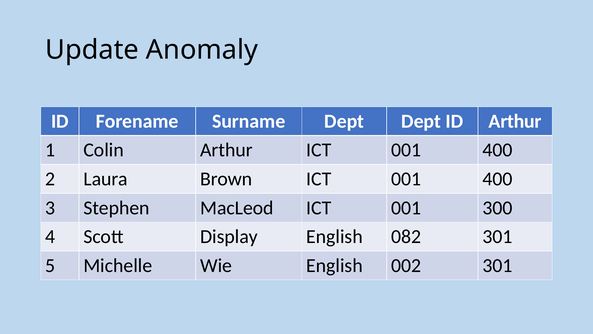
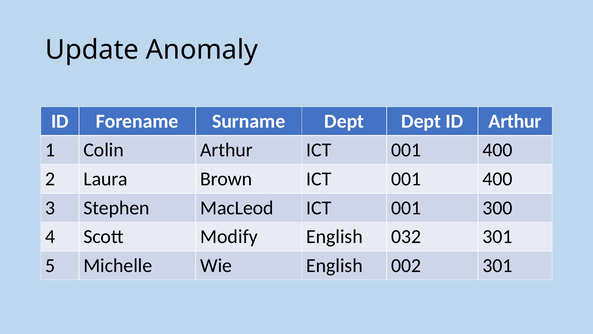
Display: Display -> Modify (229, 236)
082: 082 -> 032 (406, 236)
